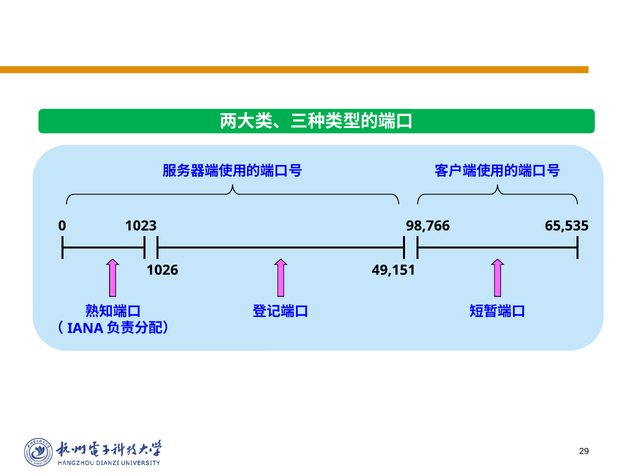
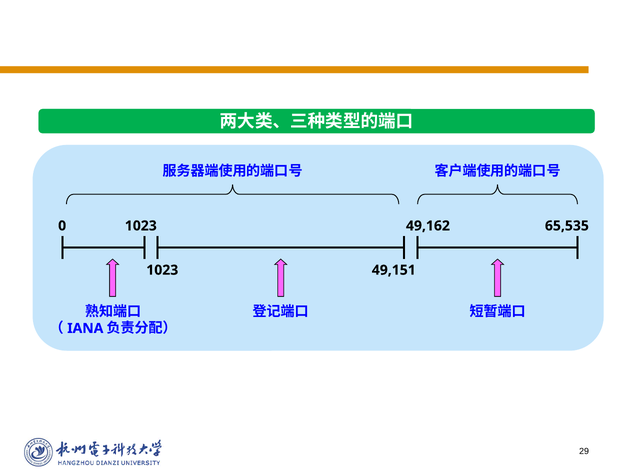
98,766: 98,766 -> 49,162 (428, 226)
1026: 1026 -> 1023 (162, 270)
